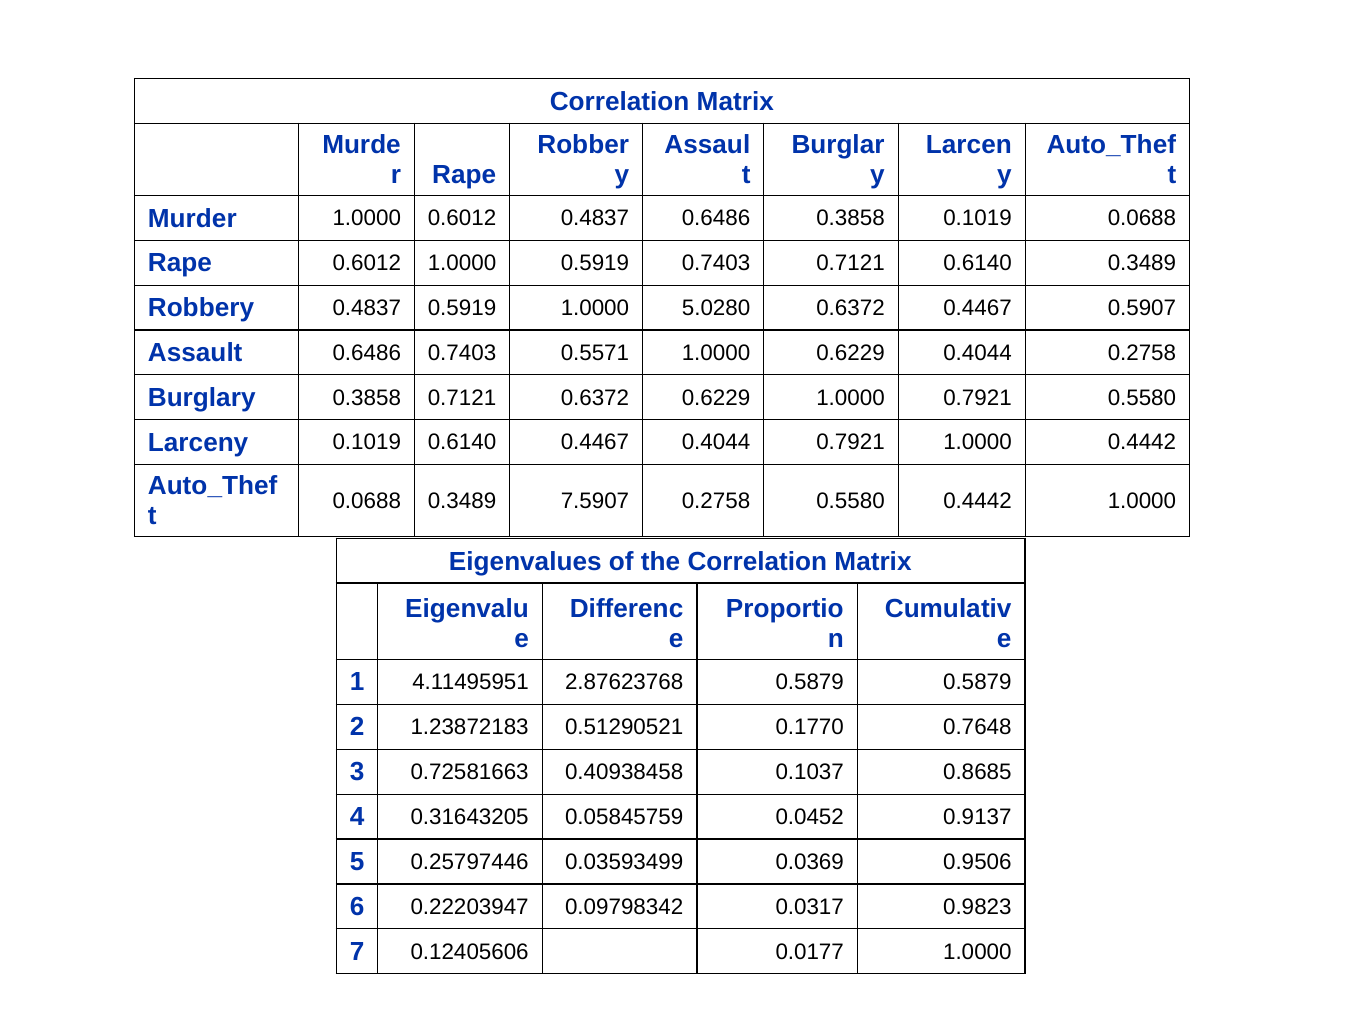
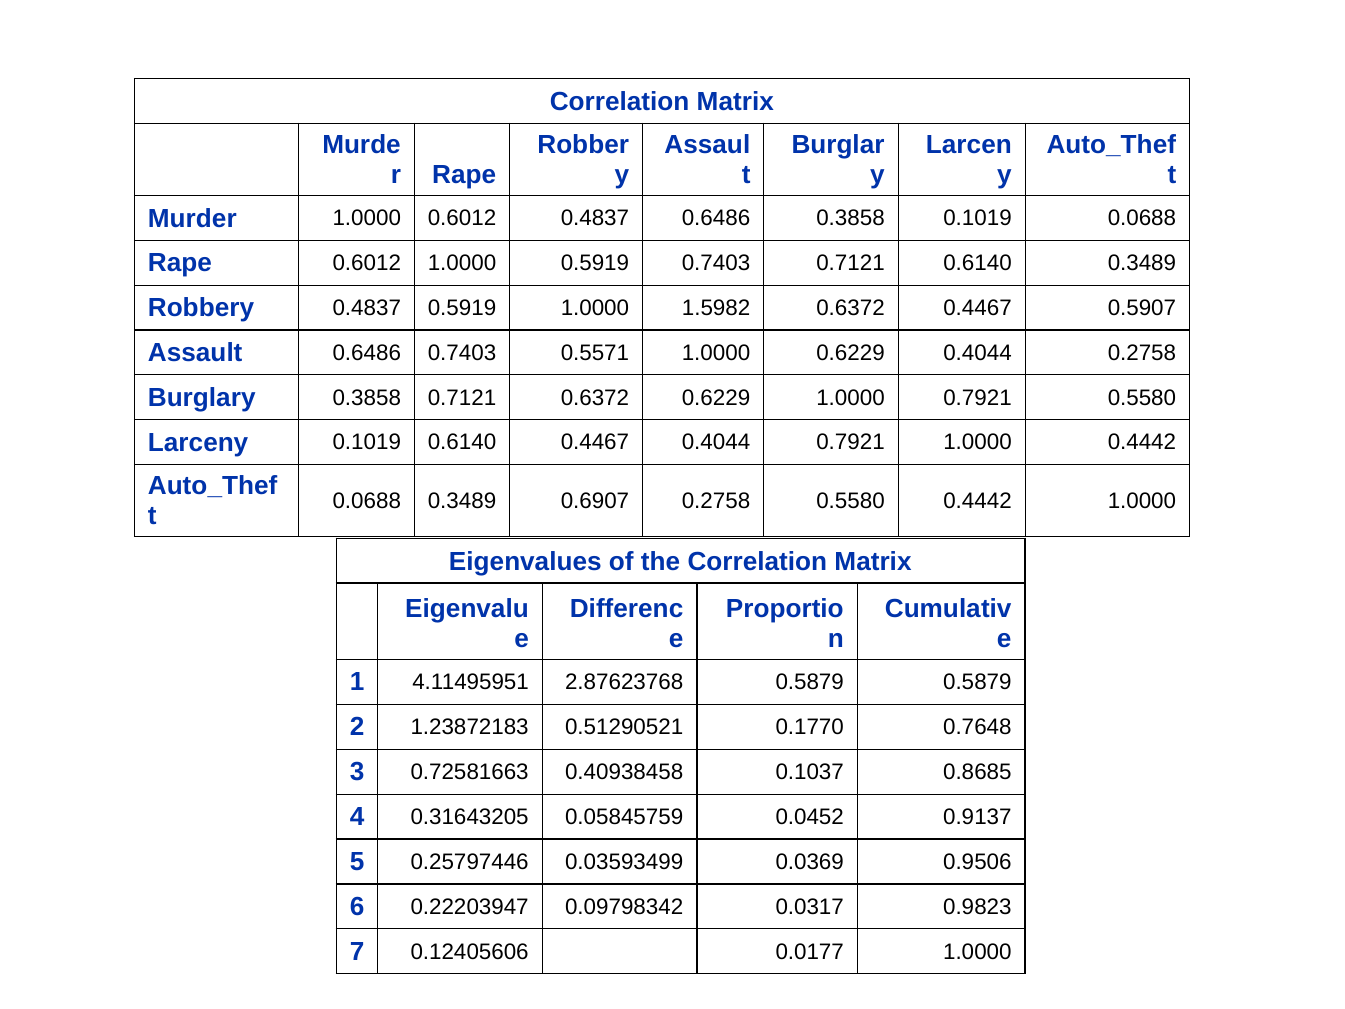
5.0280: 5.0280 -> 1.5982 (716, 308)
7.5907: 7.5907 -> 0.6907 (595, 501)
